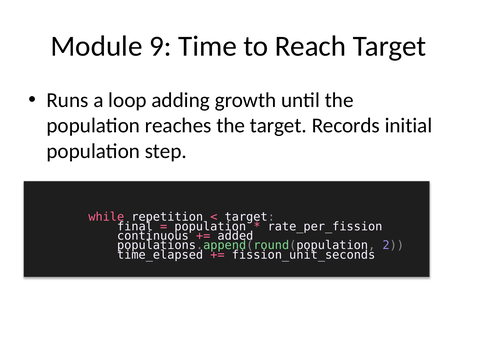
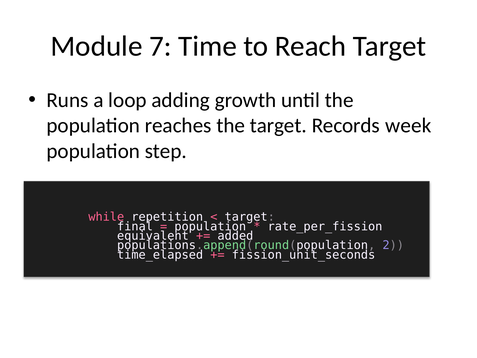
9: 9 -> 7 (160, 46)
initial: initial -> week (408, 126)
continuous: continuous -> equivalent (153, 236)
